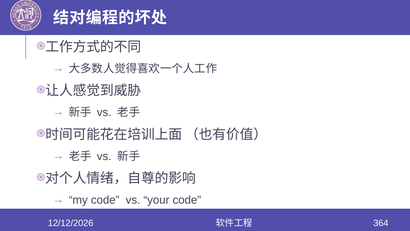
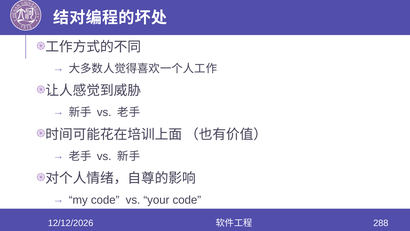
364: 364 -> 288 (381, 223)
